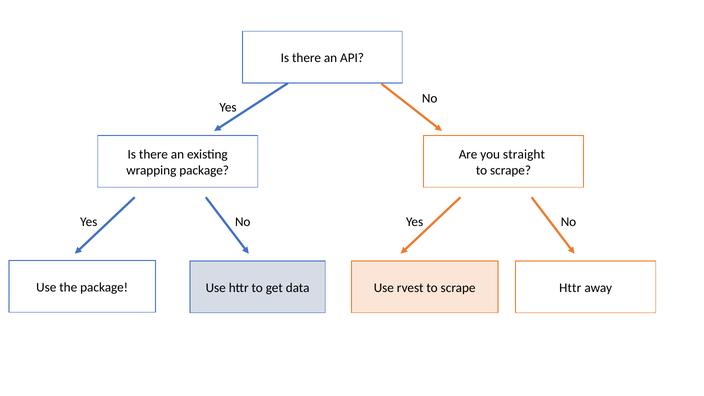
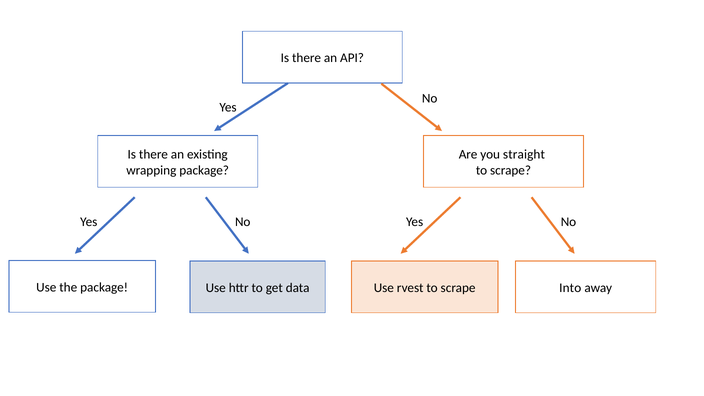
Httr: Httr -> Into (570, 288)
